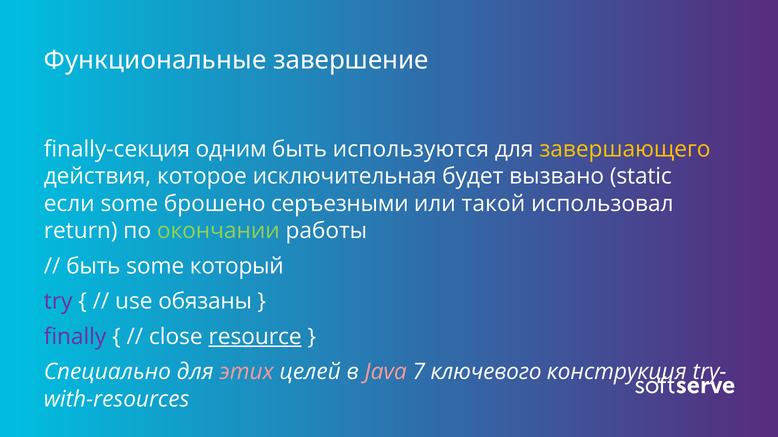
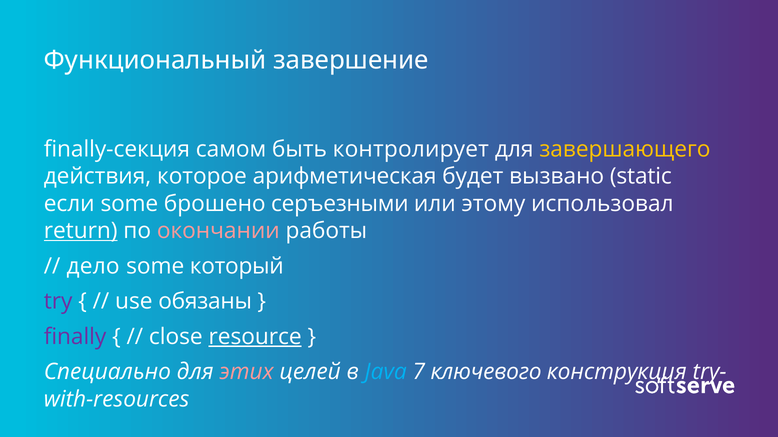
Функциональные: Функциональные -> Функциональный (155, 60)
одним: одним -> самом (231, 149)
используются: используются -> контролирует (411, 149)
исключительная: исключительная -> арифметическая (345, 177)
такой: такой -> этому (493, 204)
return underline: none -> present (81, 231)
окончании colour: light green -> pink (218, 231)
быть: быть -> дело (93, 266)
Java colour: pink -> light blue (386, 373)
